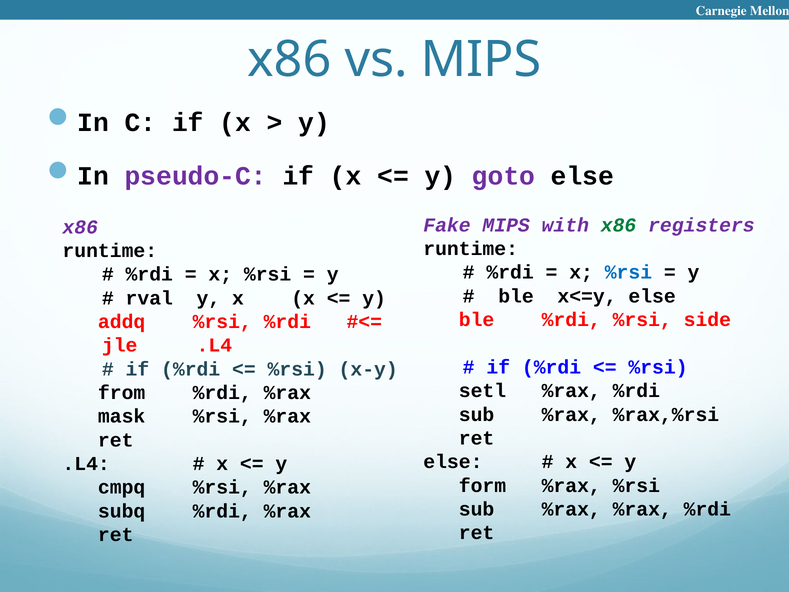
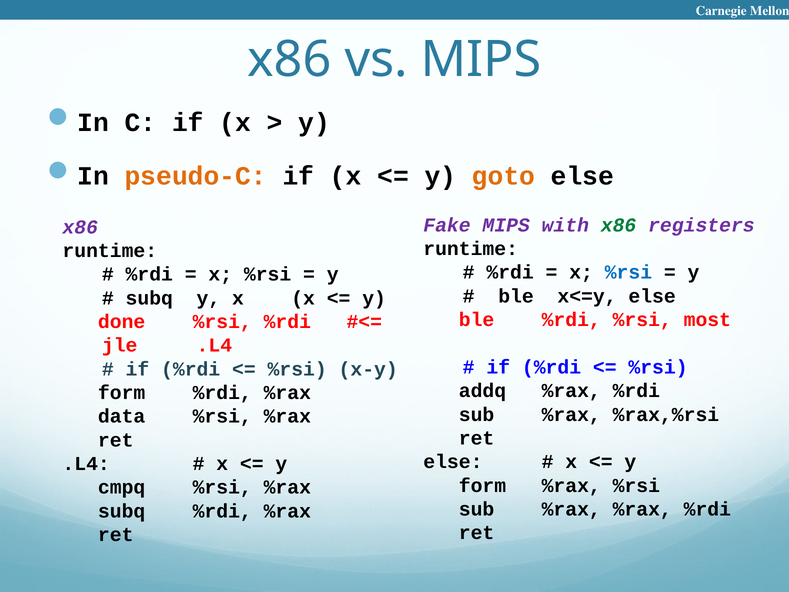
pseudo-C colour: purple -> orange (196, 176)
goto colour: purple -> orange (504, 176)
rval: rval -> subq (149, 298)
side: side -> most (707, 320)
addq: addq -> done (122, 322)
setl: setl -> addq (482, 391)
from: from -> form (122, 393)
mask: mask -> data (122, 416)
